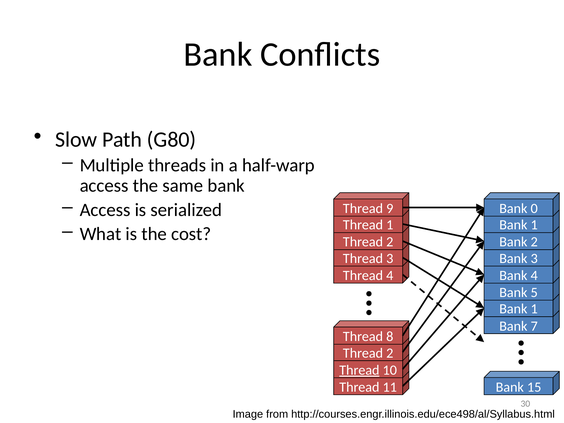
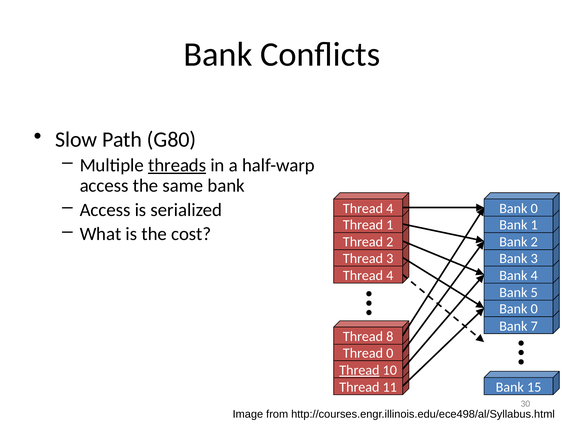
threads underline: none -> present (177, 165)
9: 9 -> 4 (390, 209)
1: 1 -> 0 (534, 309)
2: 2 -> 0 (390, 353)
